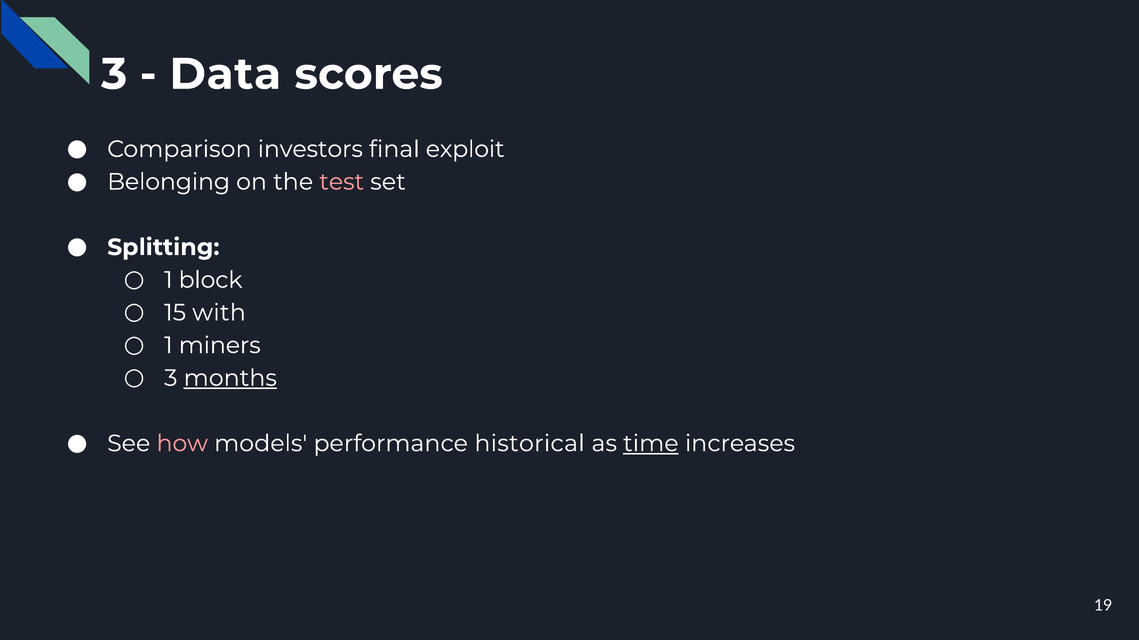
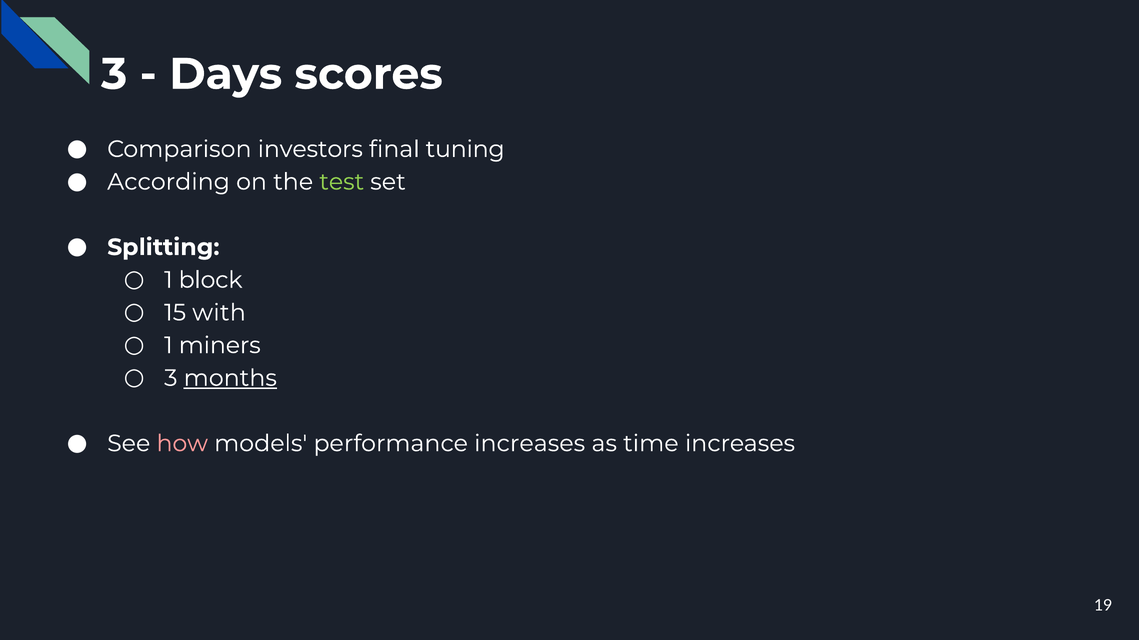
Data: Data -> Days (226, 74)
exploit: exploit -> tuning (465, 149)
Belonging: Belonging -> According (169, 182)
test colour: pink -> light green (342, 182)
performance historical: historical -> increases (530, 444)
time underline: present -> none (651, 444)
